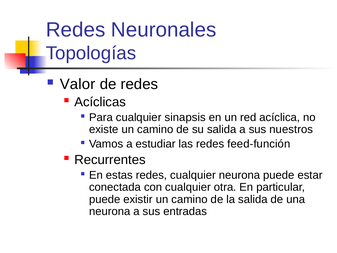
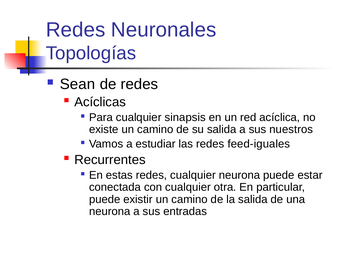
Valor: Valor -> Sean (78, 84)
feed-función: feed-función -> feed-iguales (259, 144)
